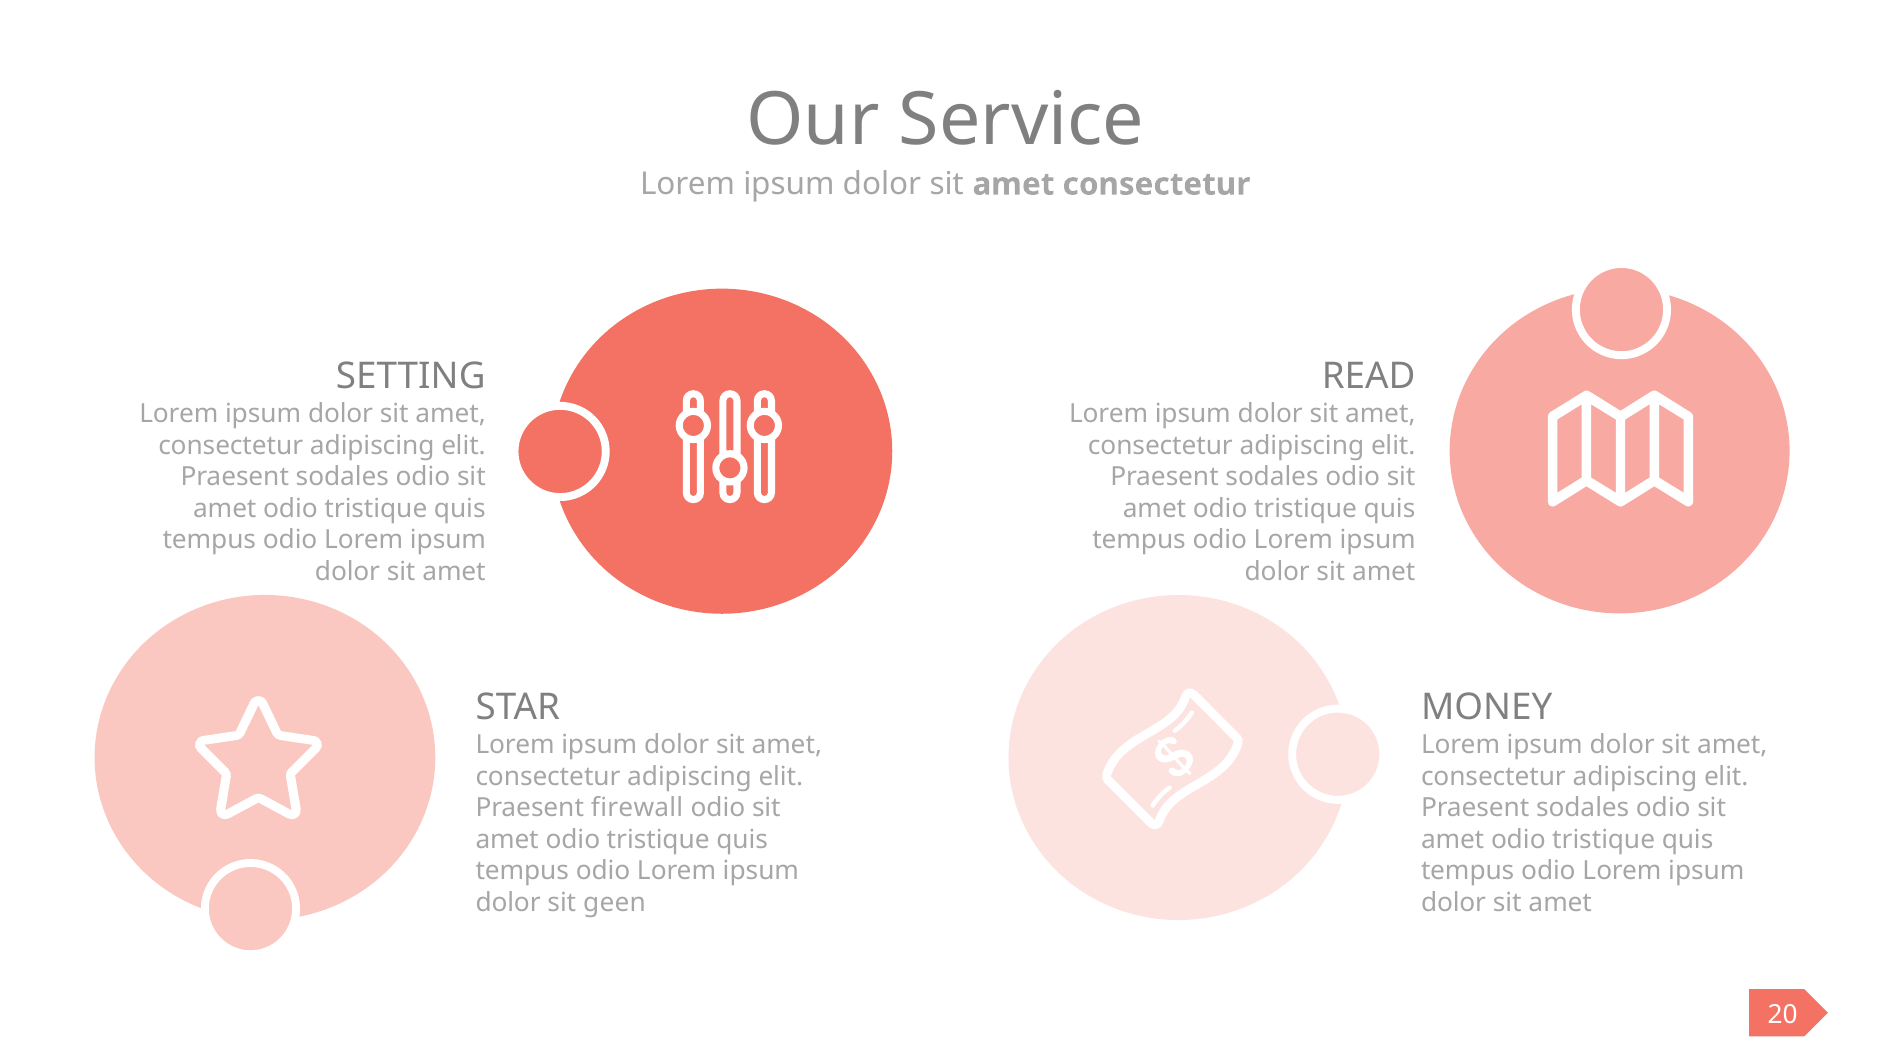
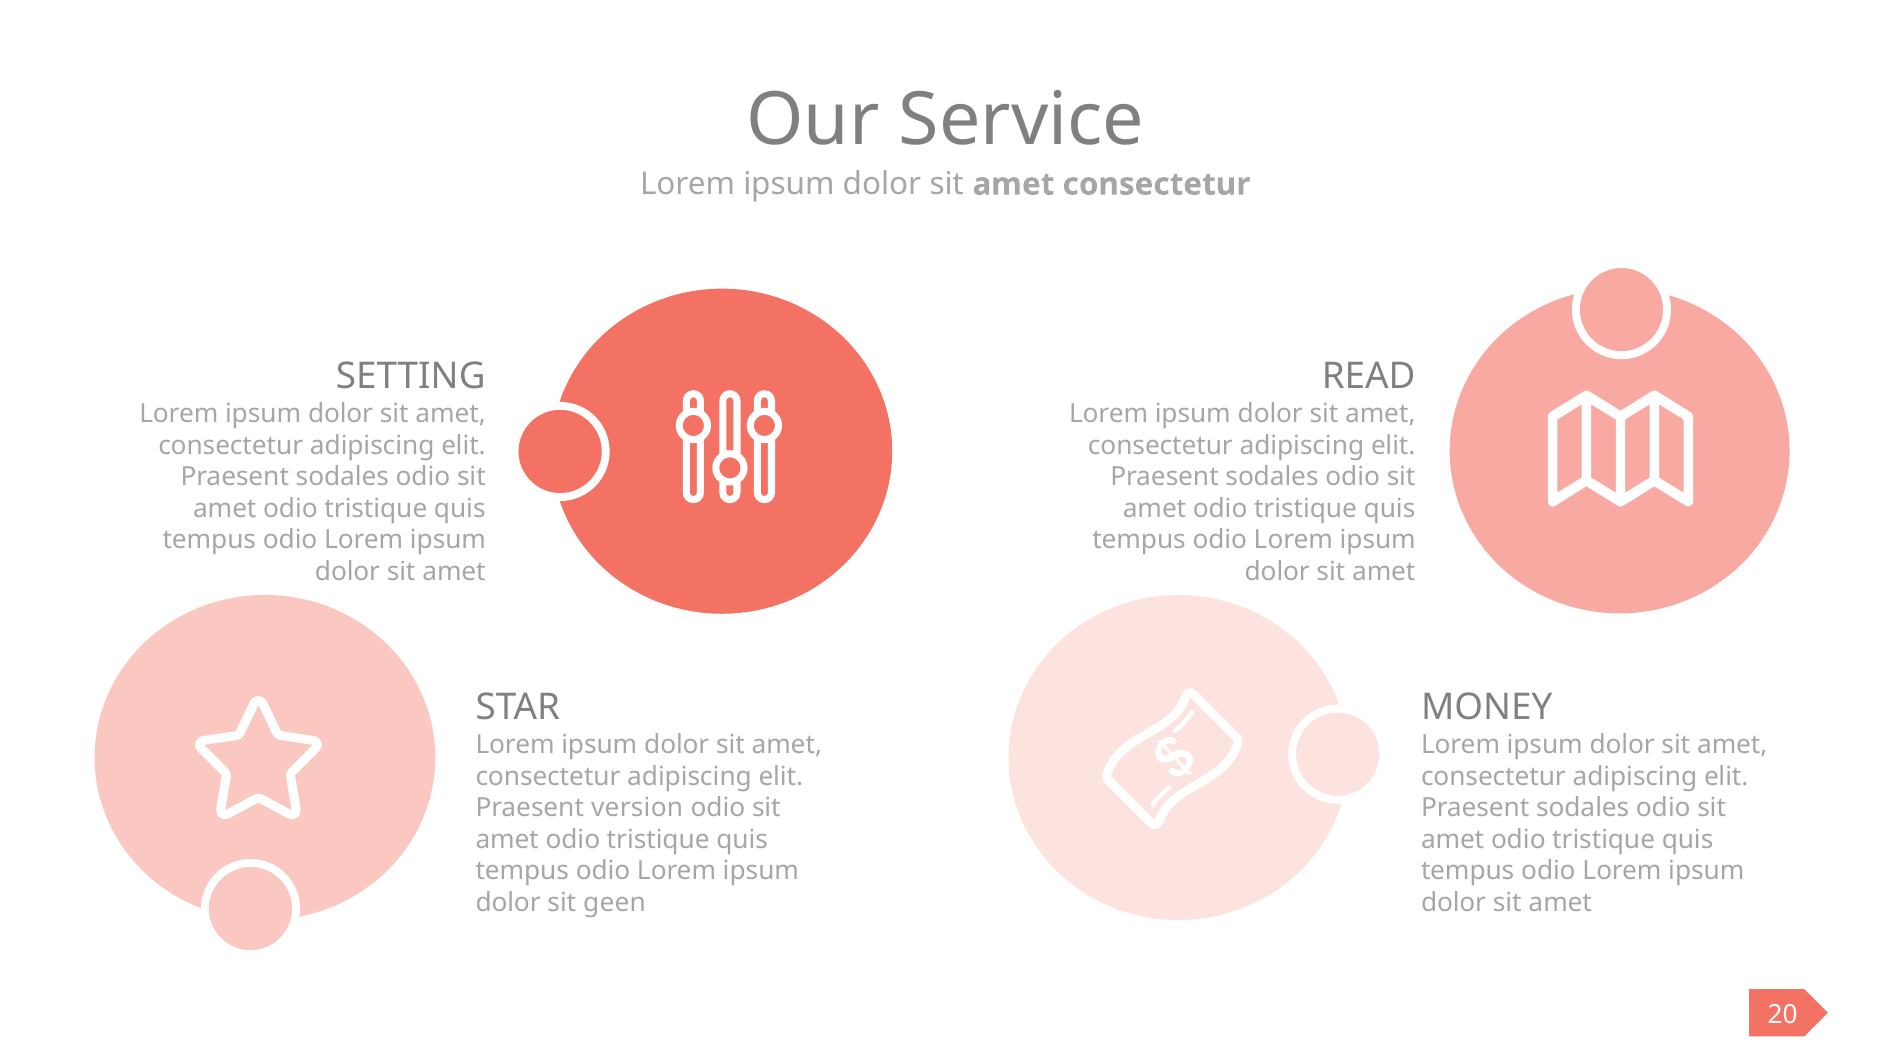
firewall: firewall -> version (637, 808)
